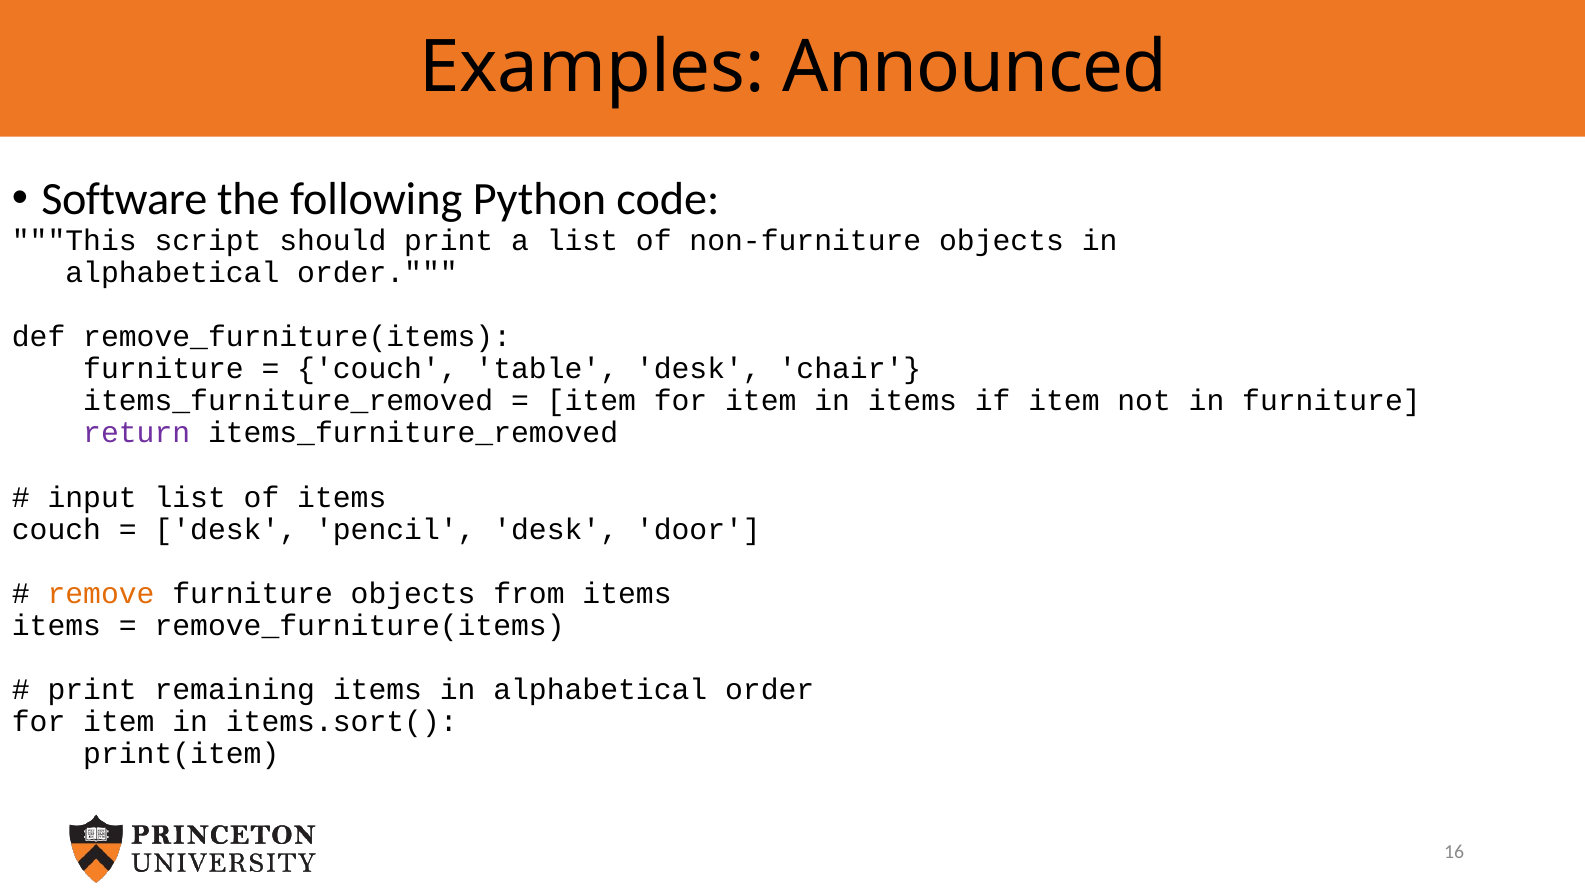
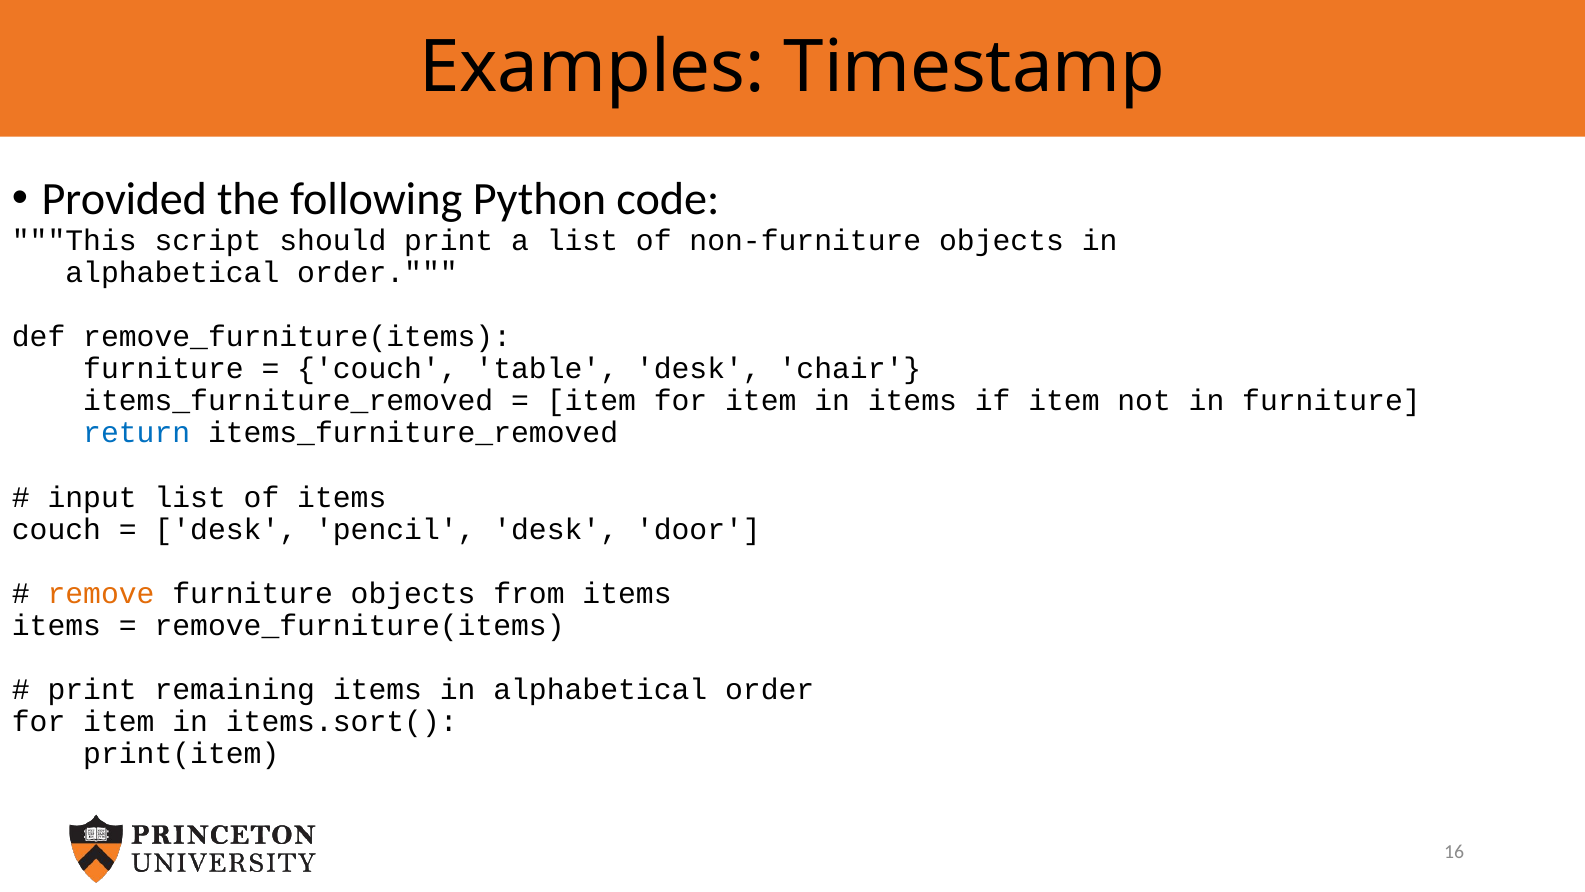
Announced: Announced -> Timestamp (975, 68)
Software: Software -> Provided (124, 199)
return colour: purple -> blue (137, 433)
